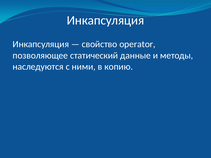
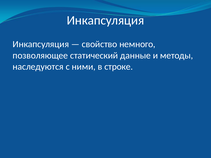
operator: operator -> немного (137, 44)
копию: копию -> строке (119, 67)
